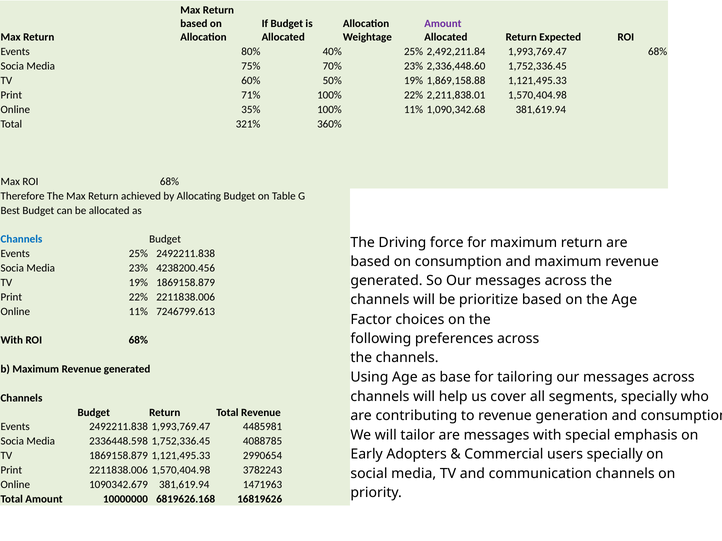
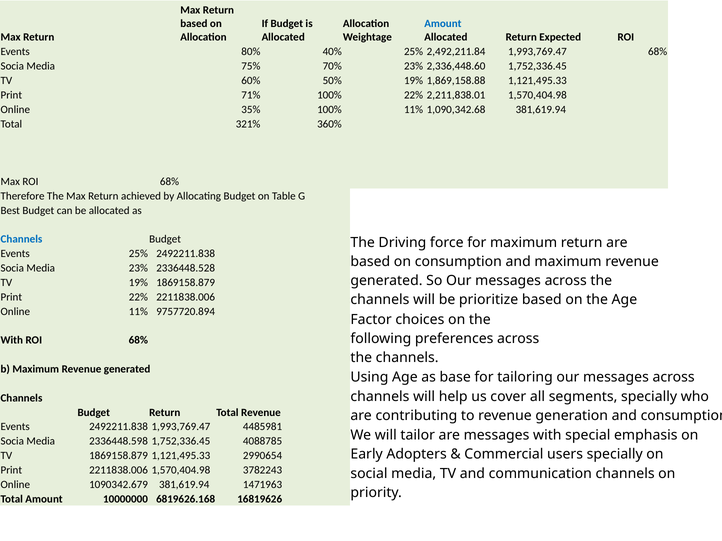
Amount colour: purple -> blue (443, 24)
4238200.456: 4238200.456 -> 2336448.528 (186, 268)
7246799.613: 7246799.613 -> 9757720.894 (186, 312)
